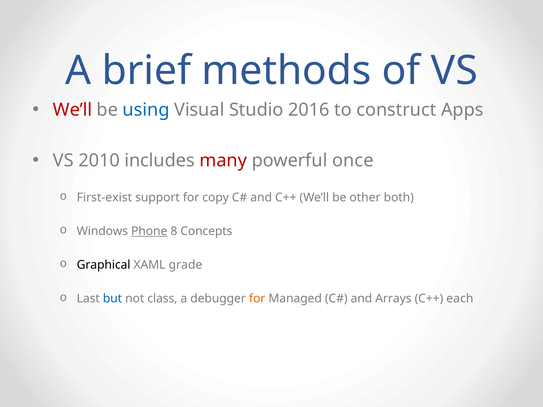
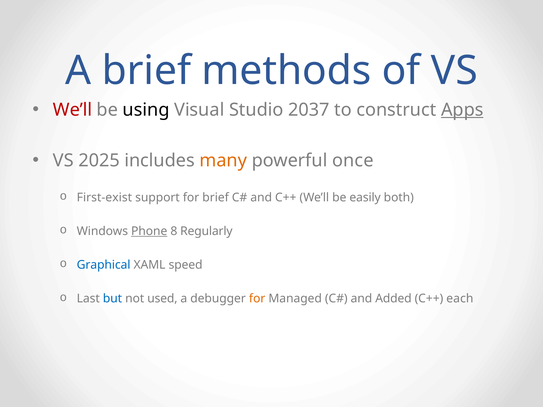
using colour: blue -> black (146, 110)
2016: 2016 -> 2037 (309, 110)
Apps underline: none -> present (462, 110)
2010: 2010 -> 2025 (99, 161)
many colour: red -> orange (223, 161)
for copy: copy -> brief (216, 198)
other: other -> easily (365, 198)
Concepts: Concepts -> Regularly (206, 231)
Graphical colour: black -> blue (104, 265)
grade: grade -> speed (186, 265)
class: class -> used (162, 299)
Arrays: Arrays -> Added (393, 299)
